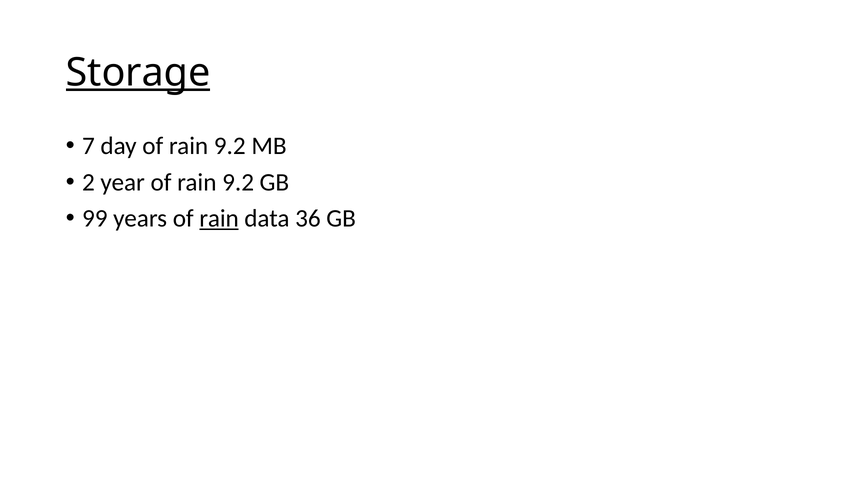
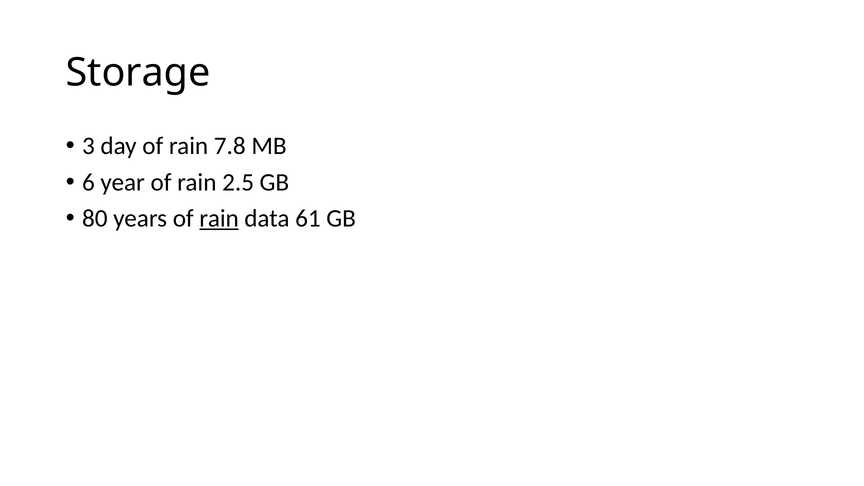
Storage underline: present -> none (138, 73)
7: 7 -> 3 (88, 146)
day of rain 9.2: 9.2 -> 7.8 (230, 146)
2: 2 -> 6 (88, 182)
year of rain 9.2: 9.2 -> 2.5 (238, 182)
99: 99 -> 80 (95, 219)
36: 36 -> 61 (308, 219)
